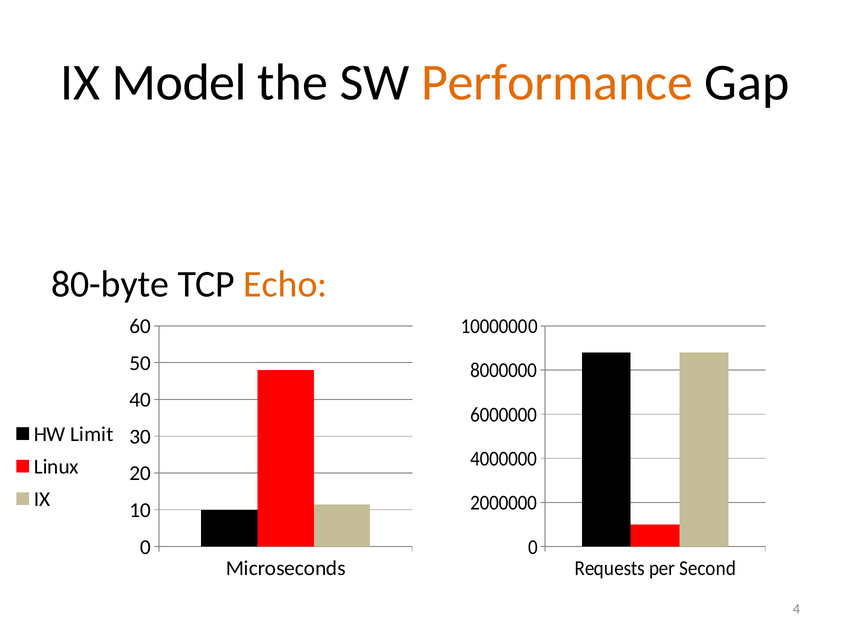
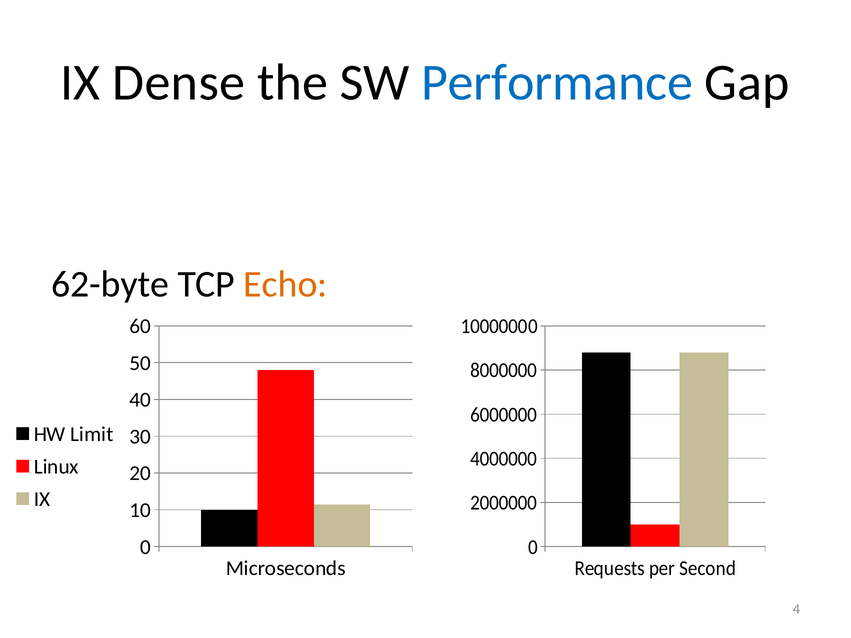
Model: Model -> Dense (179, 82)
Performance colour: orange -> blue (557, 82)
80-byte: 80-byte -> 62-byte (110, 285)
